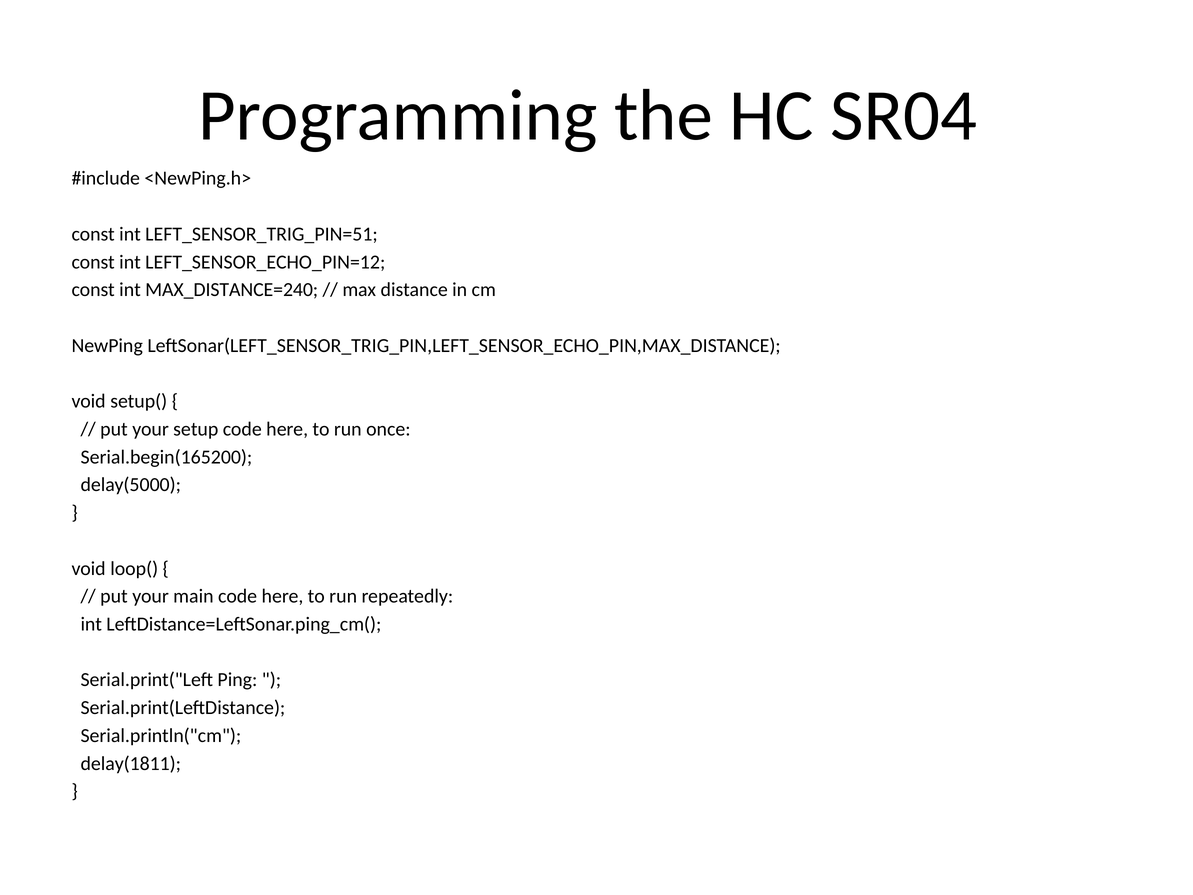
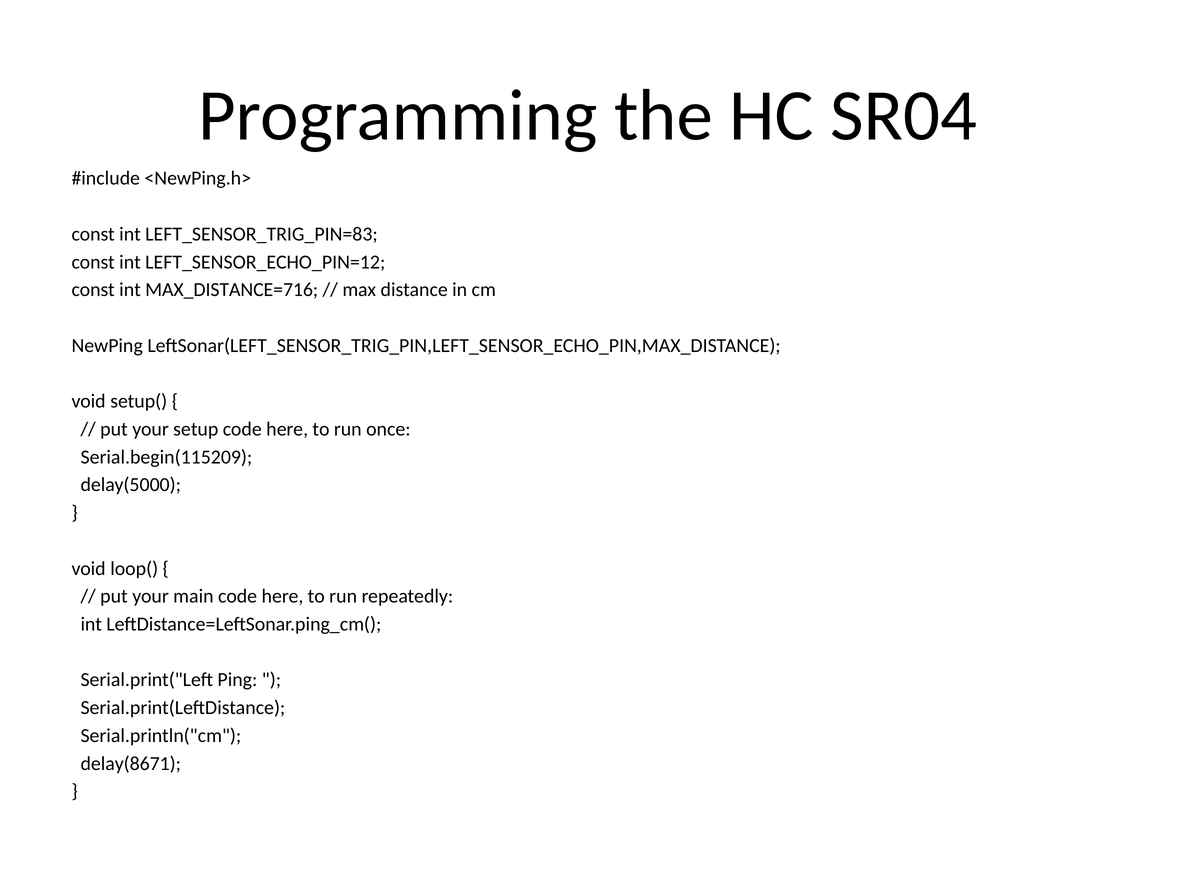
LEFT_SENSOR_TRIG_PIN=51: LEFT_SENSOR_TRIG_PIN=51 -> LEFT_SENSOR_TRIG_PIN=83 (261, 234)
MAX_DISTANCE=240: MAX_DISTANCE=240 -> MAX_DISTANCE=716 (232, 290)
Serial.begin(165200: Serial.begin(165200 -> Serial.begin(115209 (166, 457)
delay(1811: delay(1811 -> delay(8671 (131, 763)
